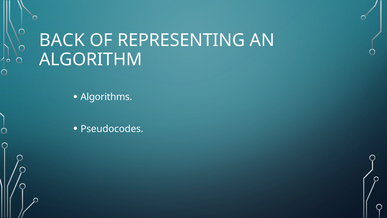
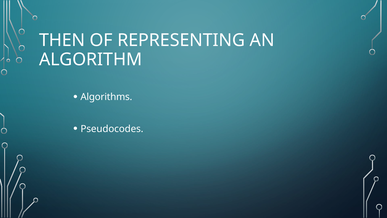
BACK: BACK -> THEN (62, 40)
